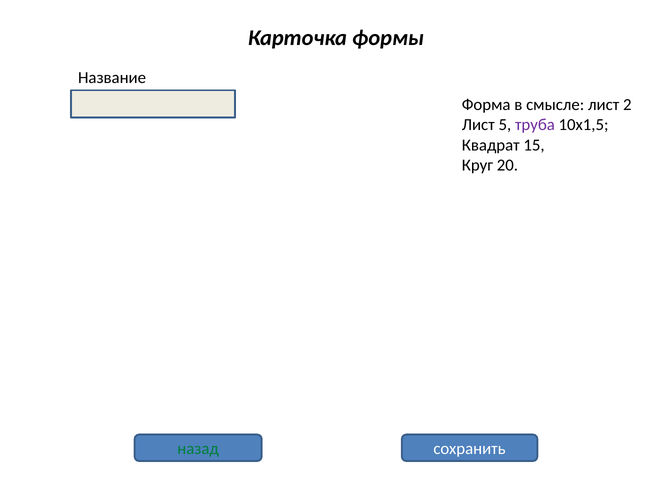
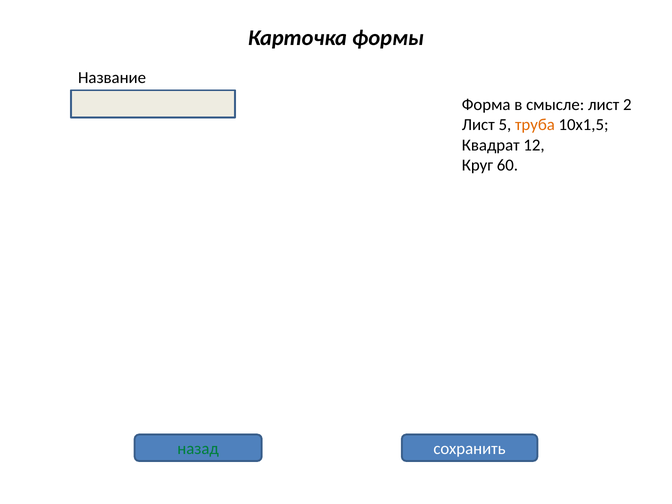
труба colour: purple -> orange (535, 125)
15: 15 -> 12 (534, 145)
20: 20 -> 60 (507, 165)
